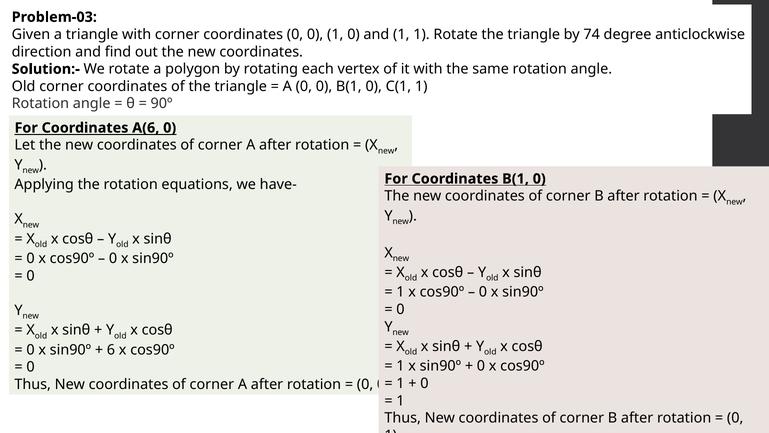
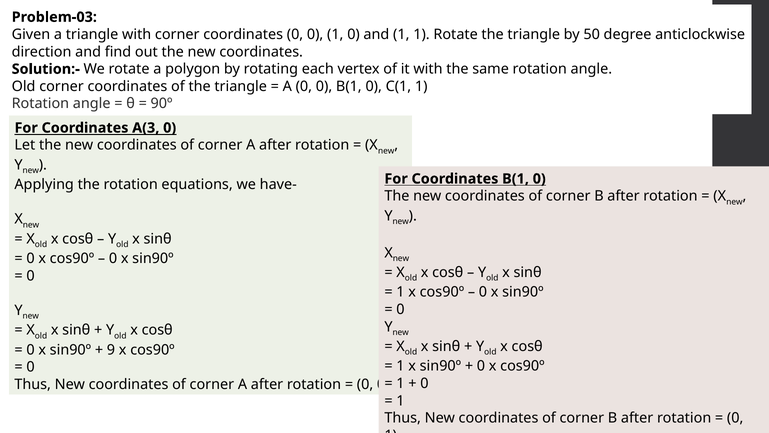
74: 74 -> 50 (592, 34)
A(6: A(6 -> A(3 (146, 128)
6: 6 -> 9 (111, 350)
